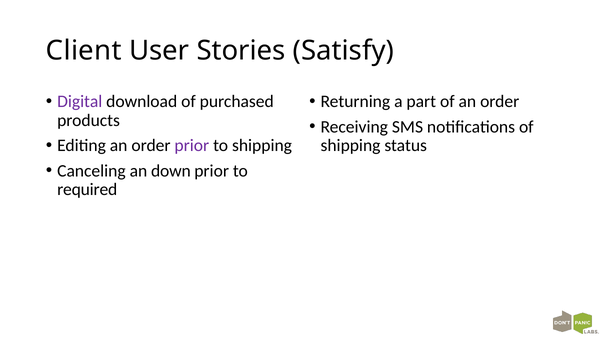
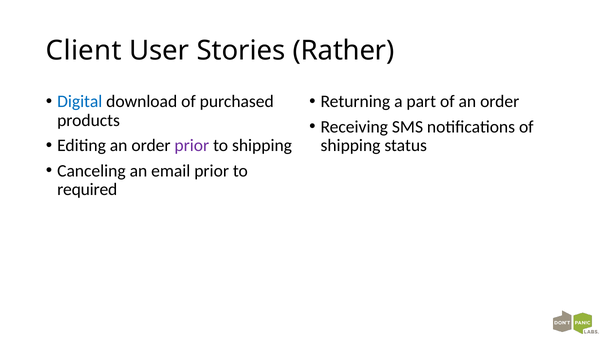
Satisfy: Satisfy -> Rather (344, 51)
Digital colour: purple -> blue (80, 102)
down: down -> email (171, 171)
